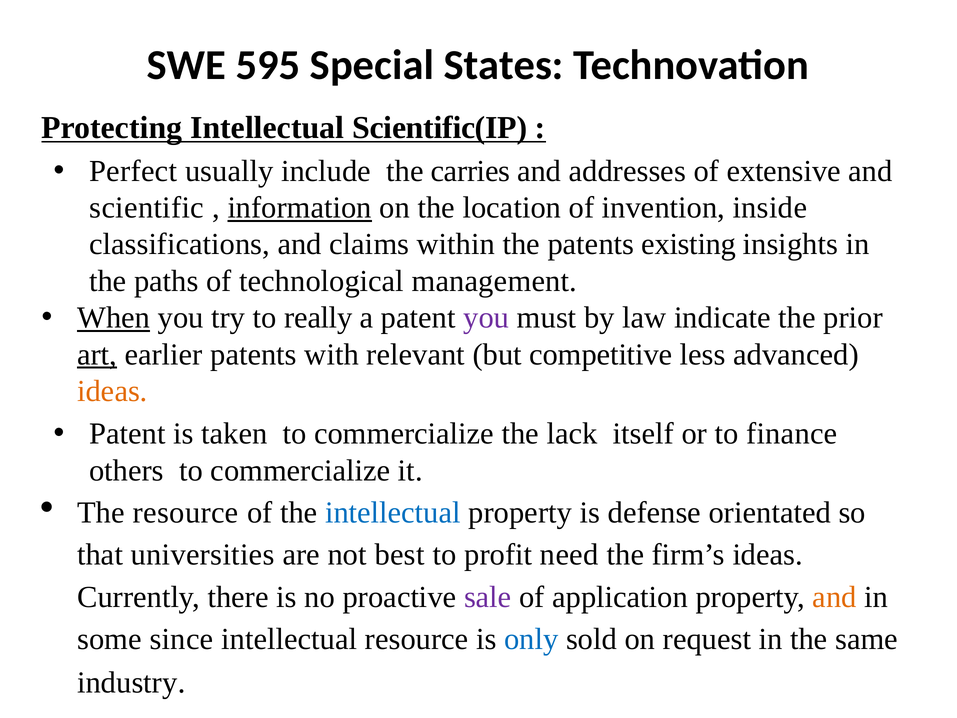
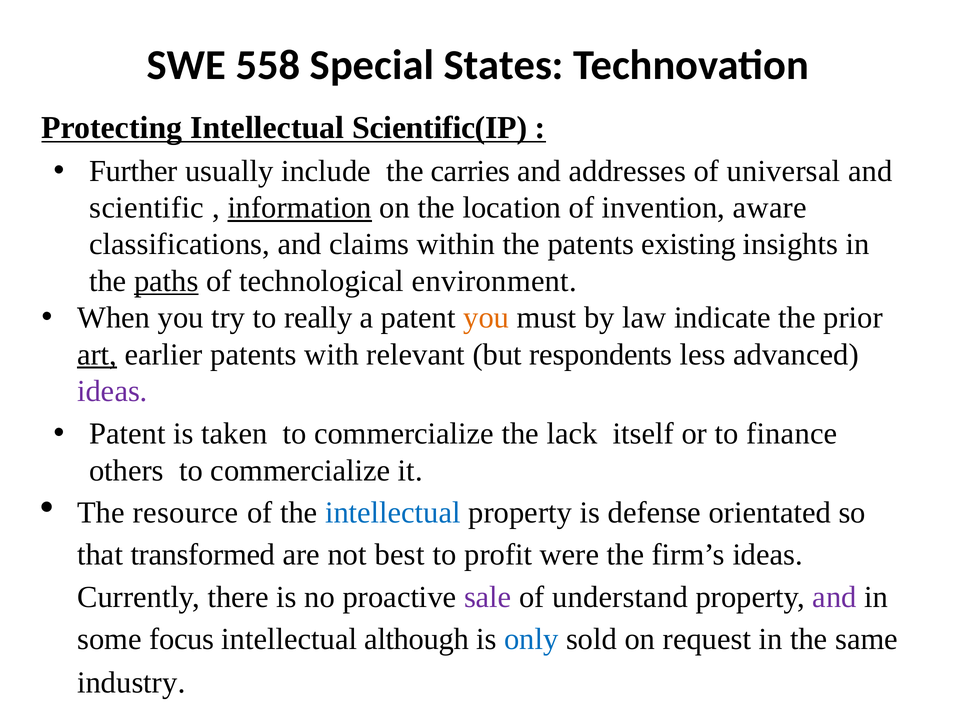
595: 595 -> 558 (268, 65)
Perfect: Perfect -> Further (133, 171)
extensive: extensive -> universal (783, 171)
inside: inside -> aware (770, 208)
paths underline: none -> present (166, 281)
management: management -> environment (494, 281)
When underline: present -> none (114, 318)
you colour: purple -> orange (486, 318)
competitive: competitive -> respondents (601, 354)
ideas colour: orange -> purple (112, 391)
universities: universities -> transformed (203, 555)
need: need -> were (569, 555)
application: application -> understand (620, 597)
and colour: orange -> purple (835, 597)
since: since -> focus (182, 639)
intellectual resource: resource -> although (417, 639)
